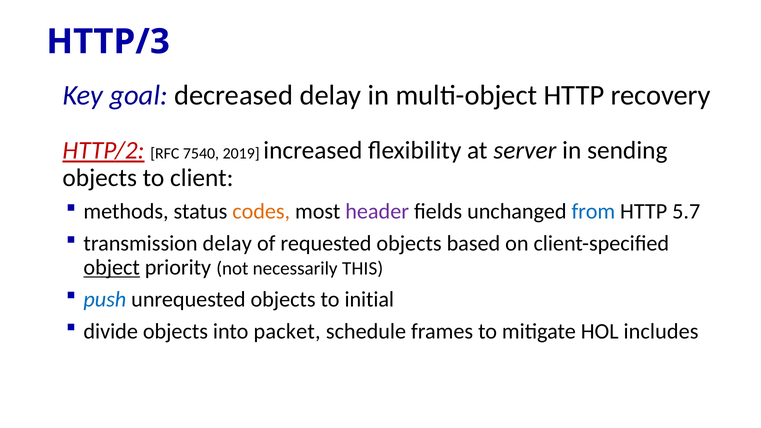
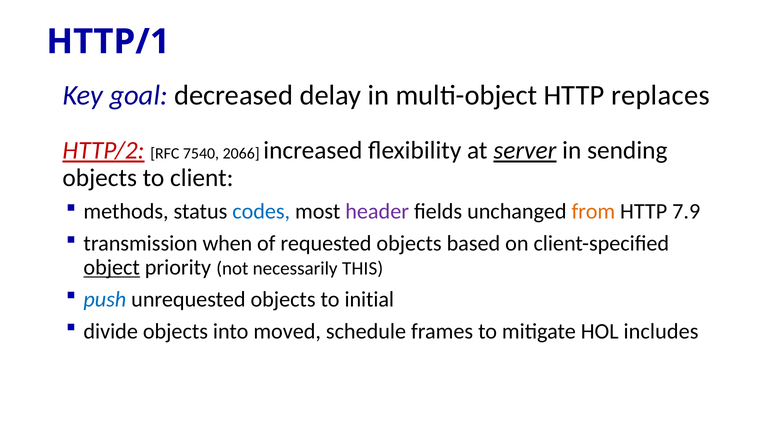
HTTP/3: HTTP/3 -> HTTP/1 (108, 42)
recovery: recovery -> replaces (660, 95)
2019: 2019 -> 2066 (241, 154)
server underline: none -> present (525, 151)
codes colour: orange -> blue (261, 212)
from colour: blue -> orange (593, 212)
5.7: 5.7 -> 7.9 (686, 212)
transmission delay: delay -> when (227, 244)
packet: packet -> moved (287, 331)
